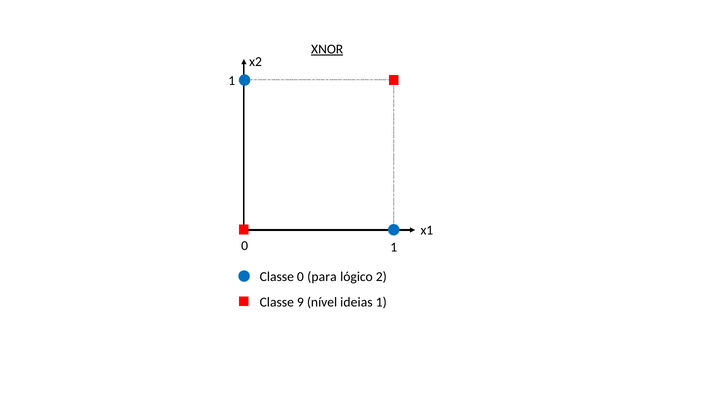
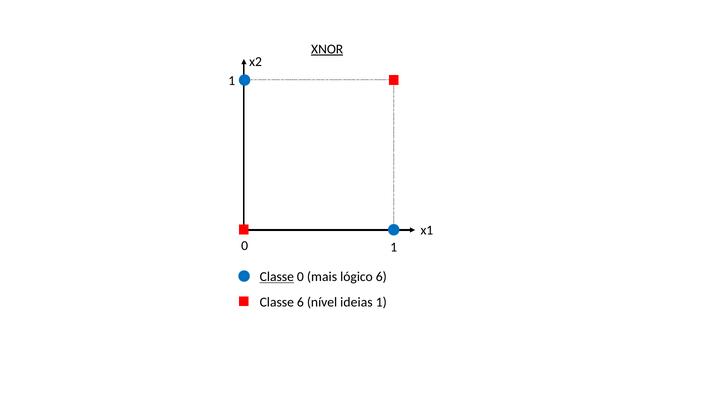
Classe underline: none -> present (277, 277)
para: para -> mais (322, 277)
lógico 2: 2 -> 6 (381, 277)
Classe 9: 9 -> 6 (300, 302)
